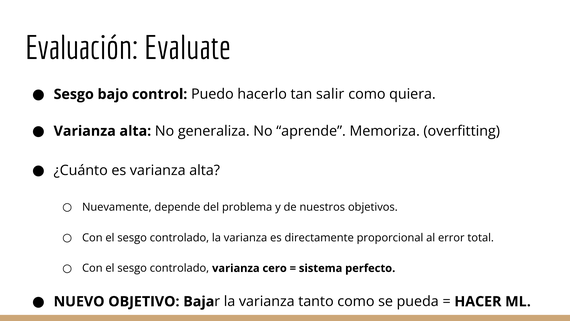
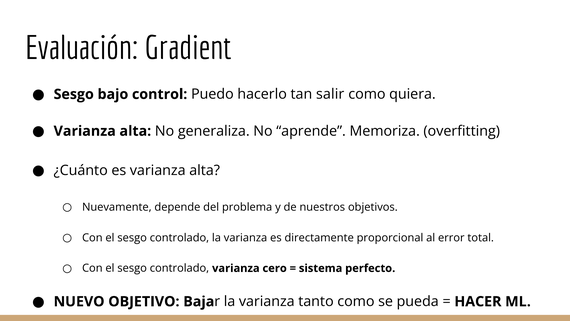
Evaluate: Evaluate -> Gradient (188, 48)
